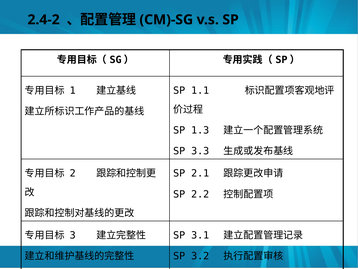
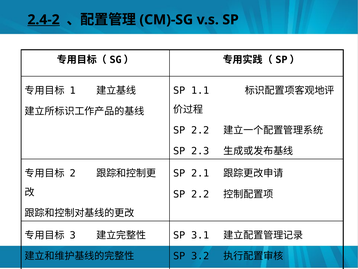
2.4-2 underline: none -> present (44, 20)
1.3: 1.3 -> 2.2 (200, 130)
3.3: 3.3 -> 2.3 (200, 151)
